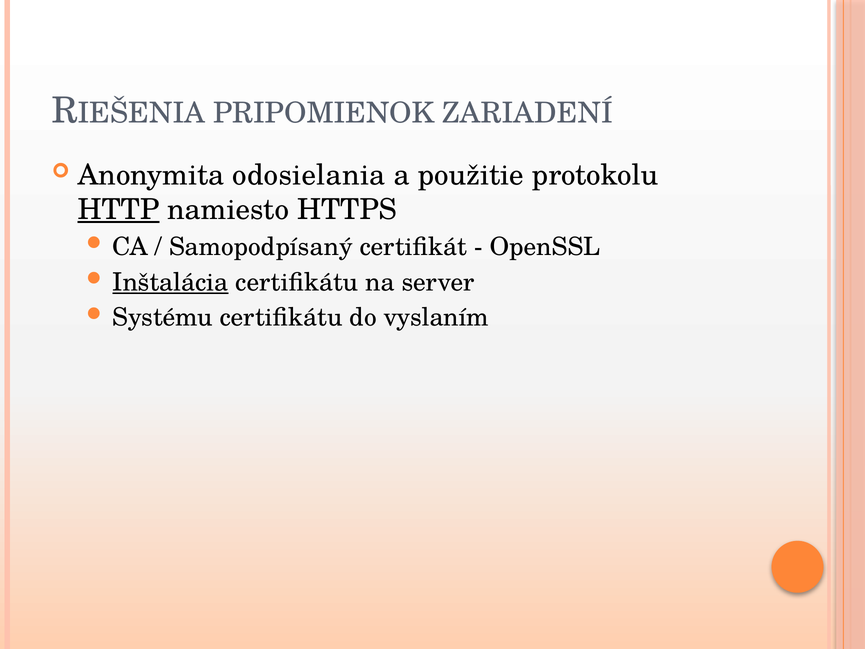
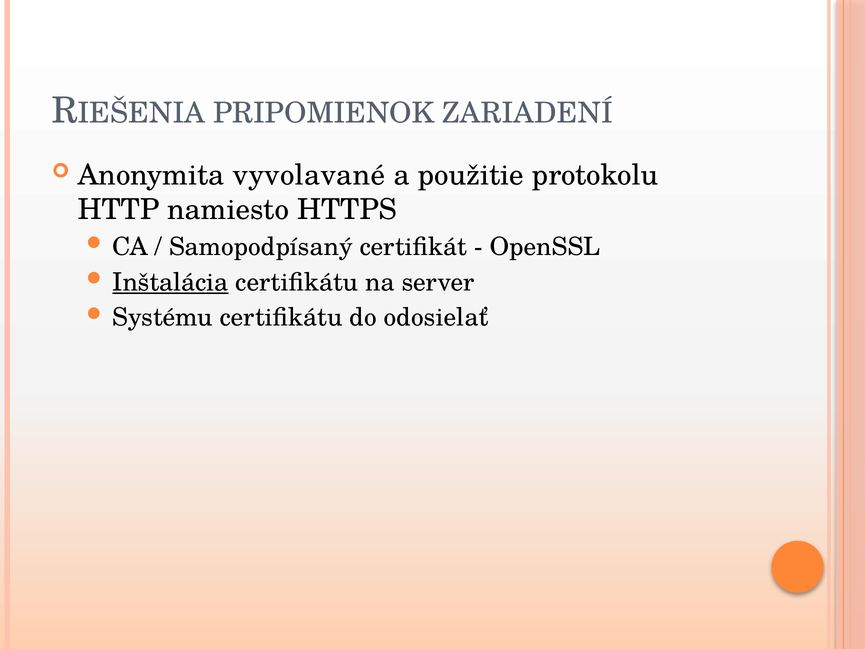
odosielania: odosielania -> vyvolavané (309, 175)
HTTP underline: present -> none (119, 210)
vyslaním: vyslaním -> odosielať (436, 317)
